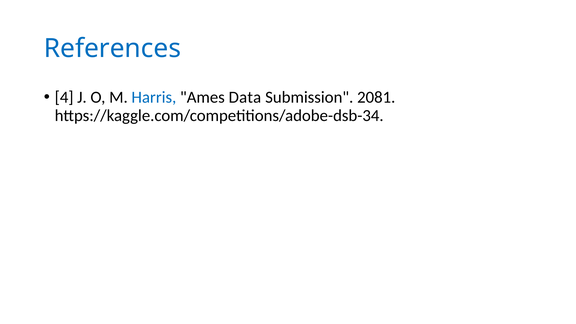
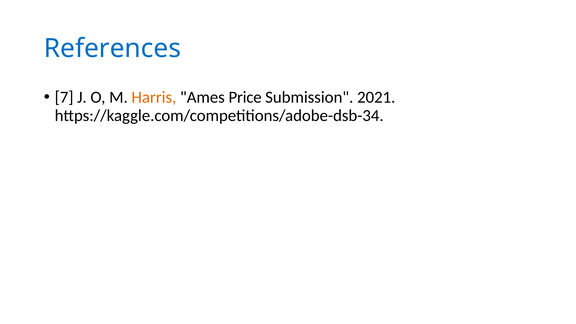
4: 4 -> 7 (64, 97)
Harris colour: blue -> orange (154, 97)
Data: Data -> Price (245, 97)
2081: 2081 -> 2021 (376, 97)
